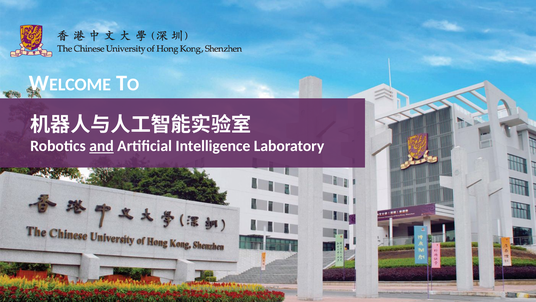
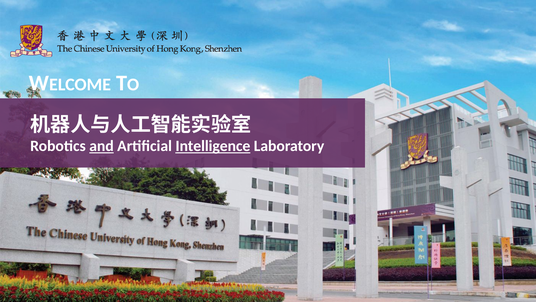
Intelligence underline: none -> present (213, 146)
